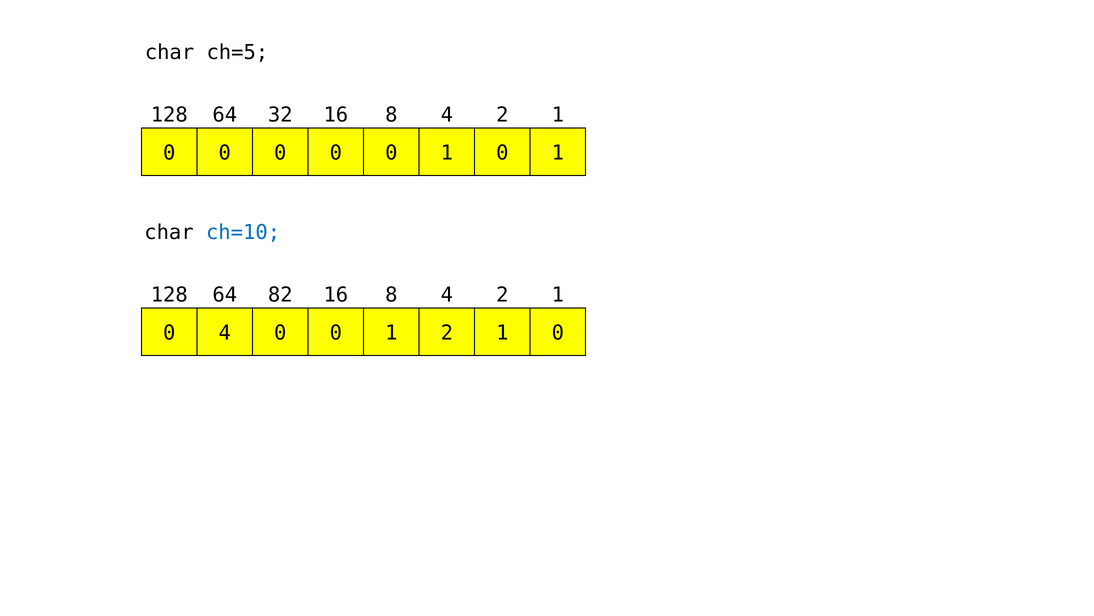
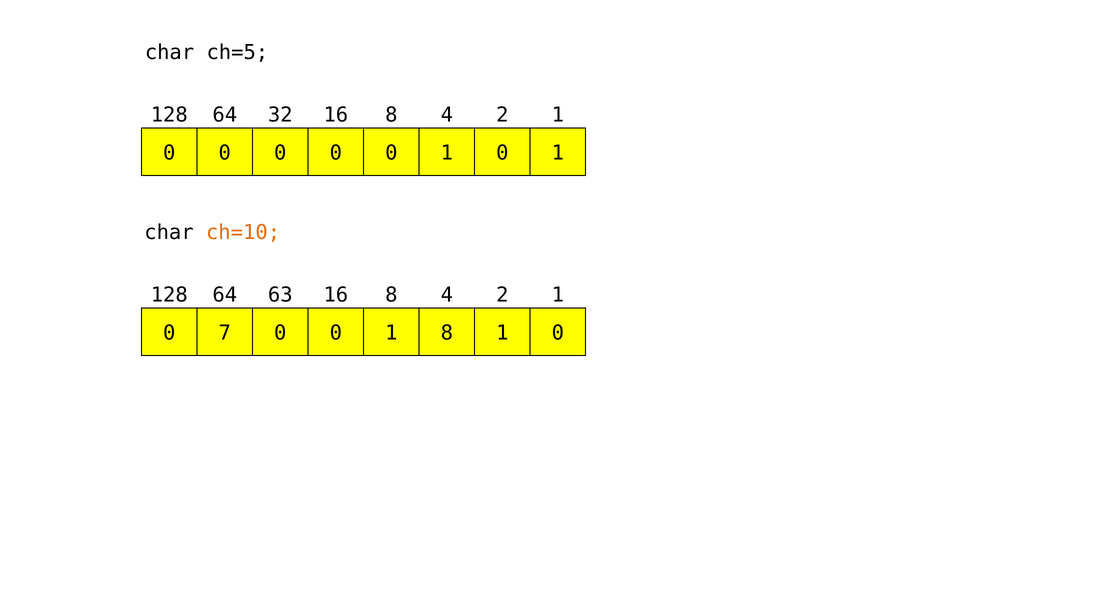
ch=10 colour: blue -> orange (243, 232)
82: 82 -> 63 (280, 294)
0 4: 4 -> 7 (225, 333)
1 2: 2 -> 8 (447, 333)
